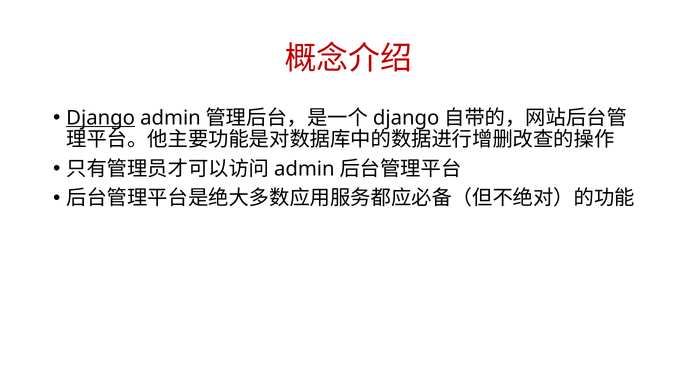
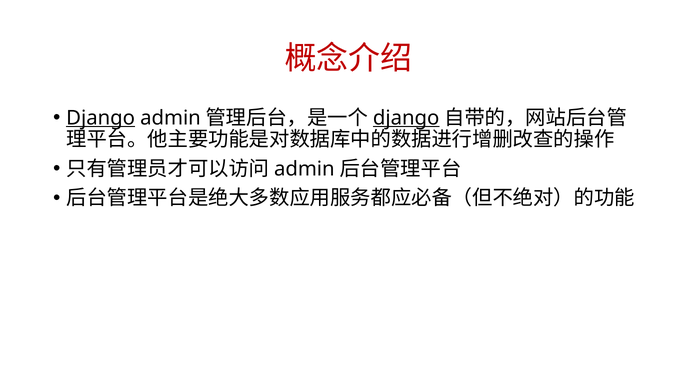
django underline: none -> present (406, 118)
